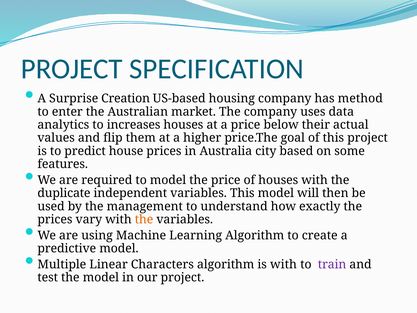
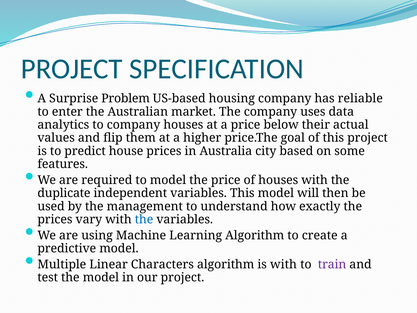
Creation: Creation -> Problem (126, 98)
method: method -> reliable (360, 98)
to increases: increases -> company (134, 125)
the colour: orange -> blue (144, 219)
